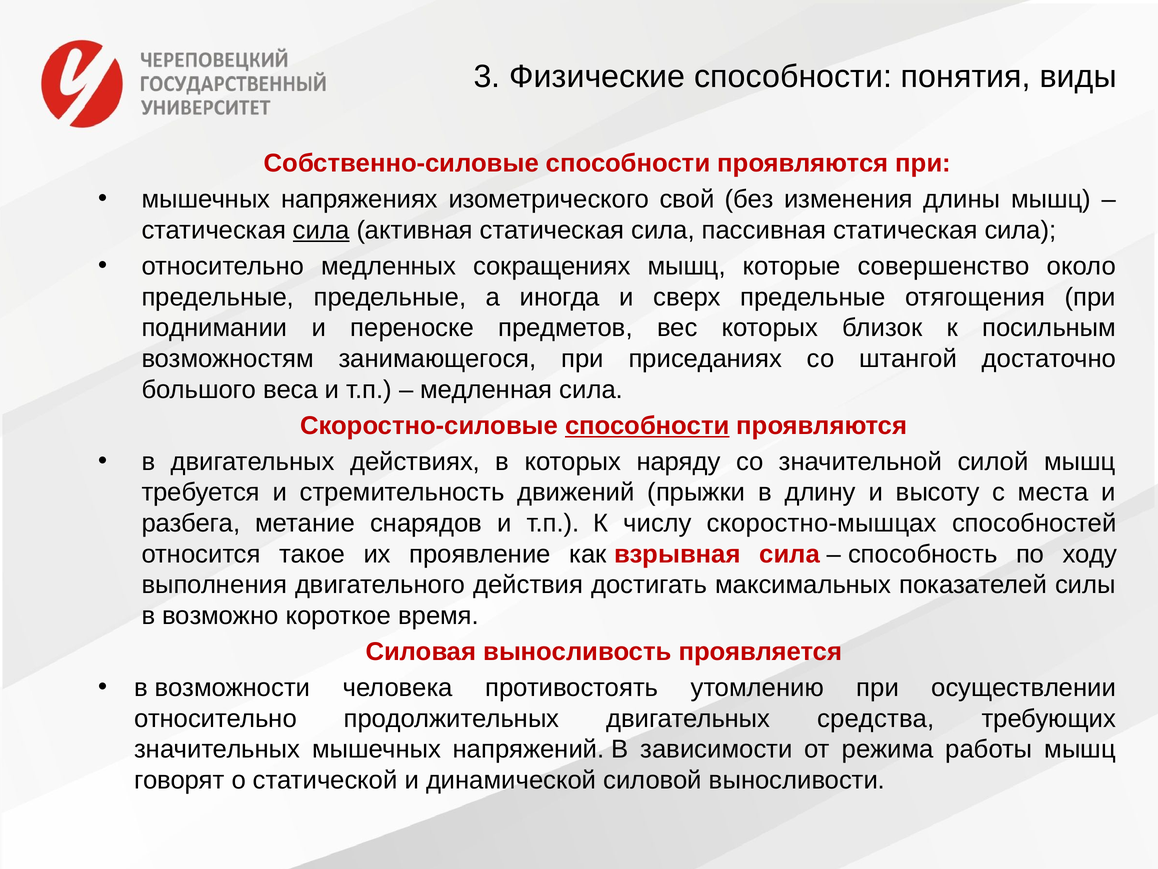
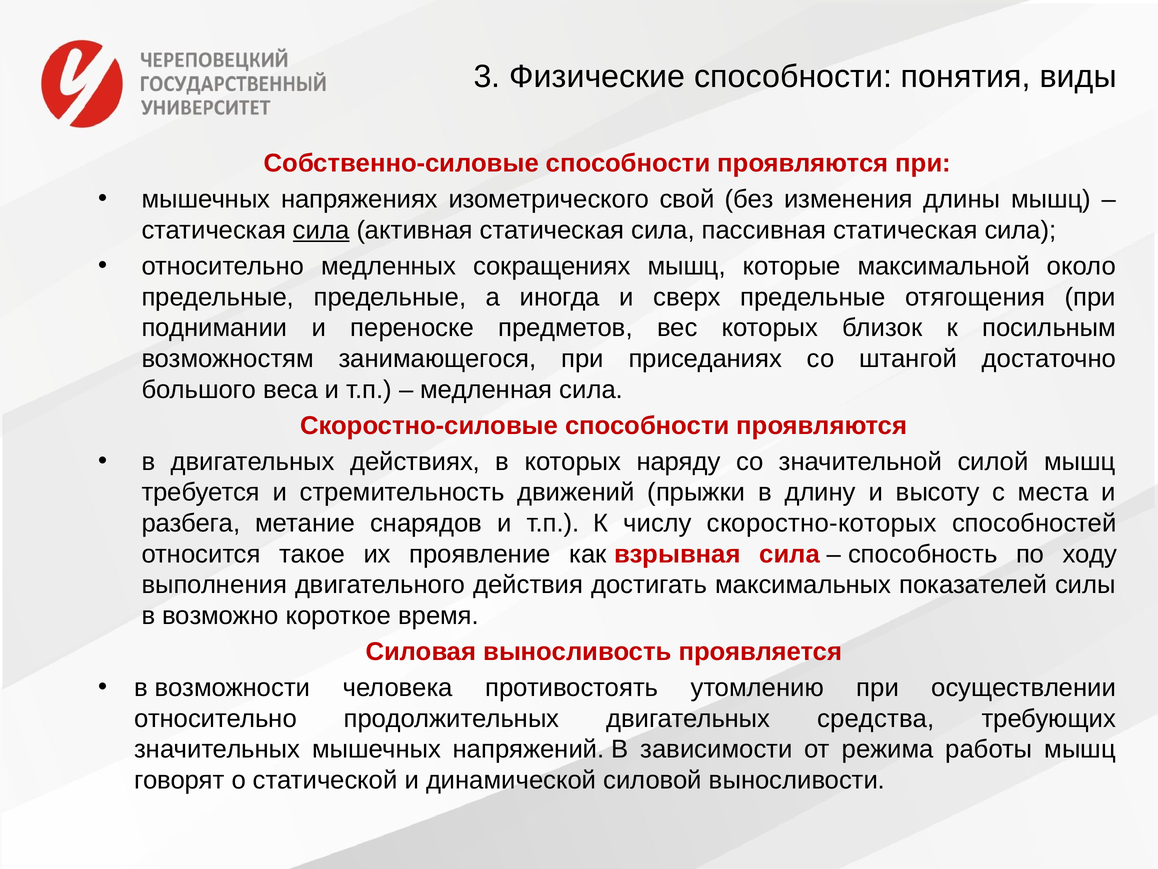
совершенство: совершенство -> максимальной (944, 266)
способности underline: present -> none (647, 425)
скоростно-мышцах: скоростно-мышцах -> скоростно-которых (822, 523)
